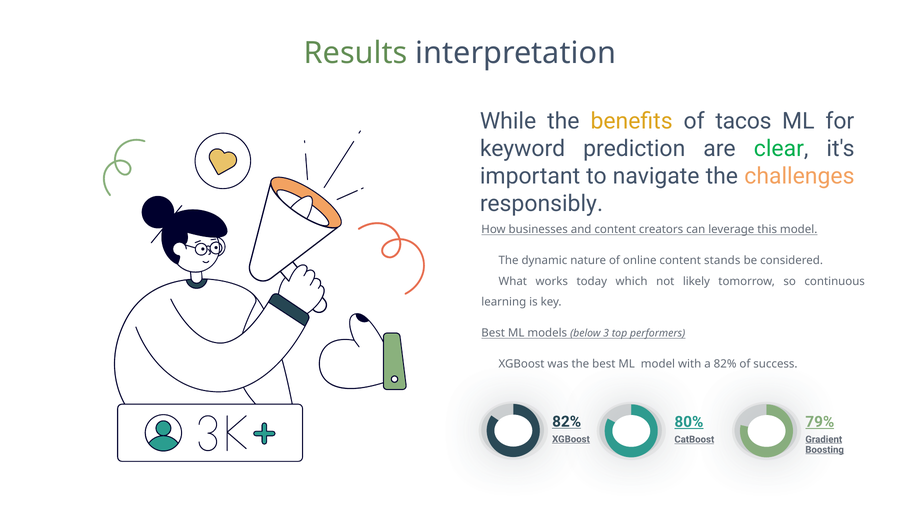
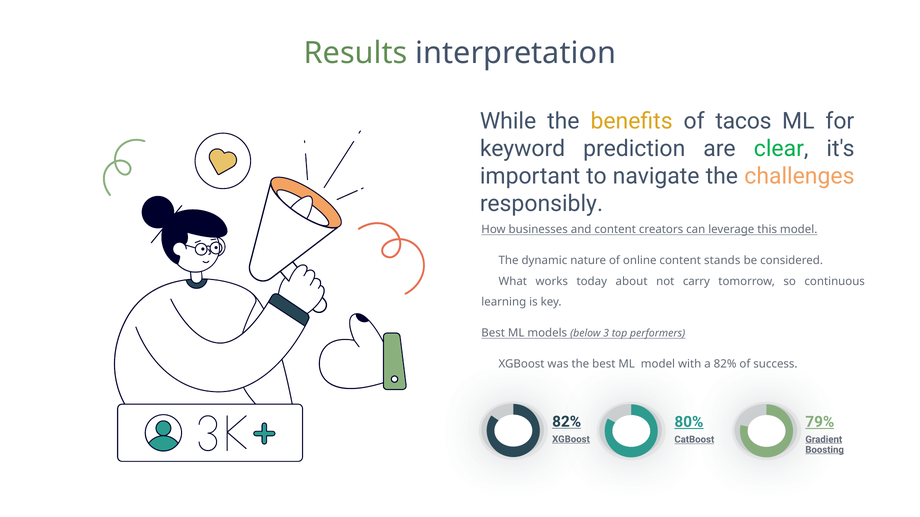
which: which -> about (632, 282)
likely: likely -> carry (696, 282)
